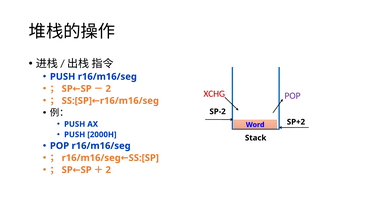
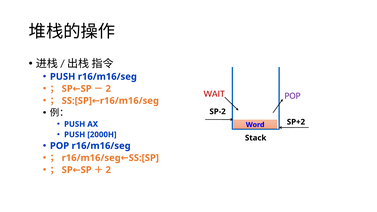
XCHG: XCHG -> WAIT (214, 94)
